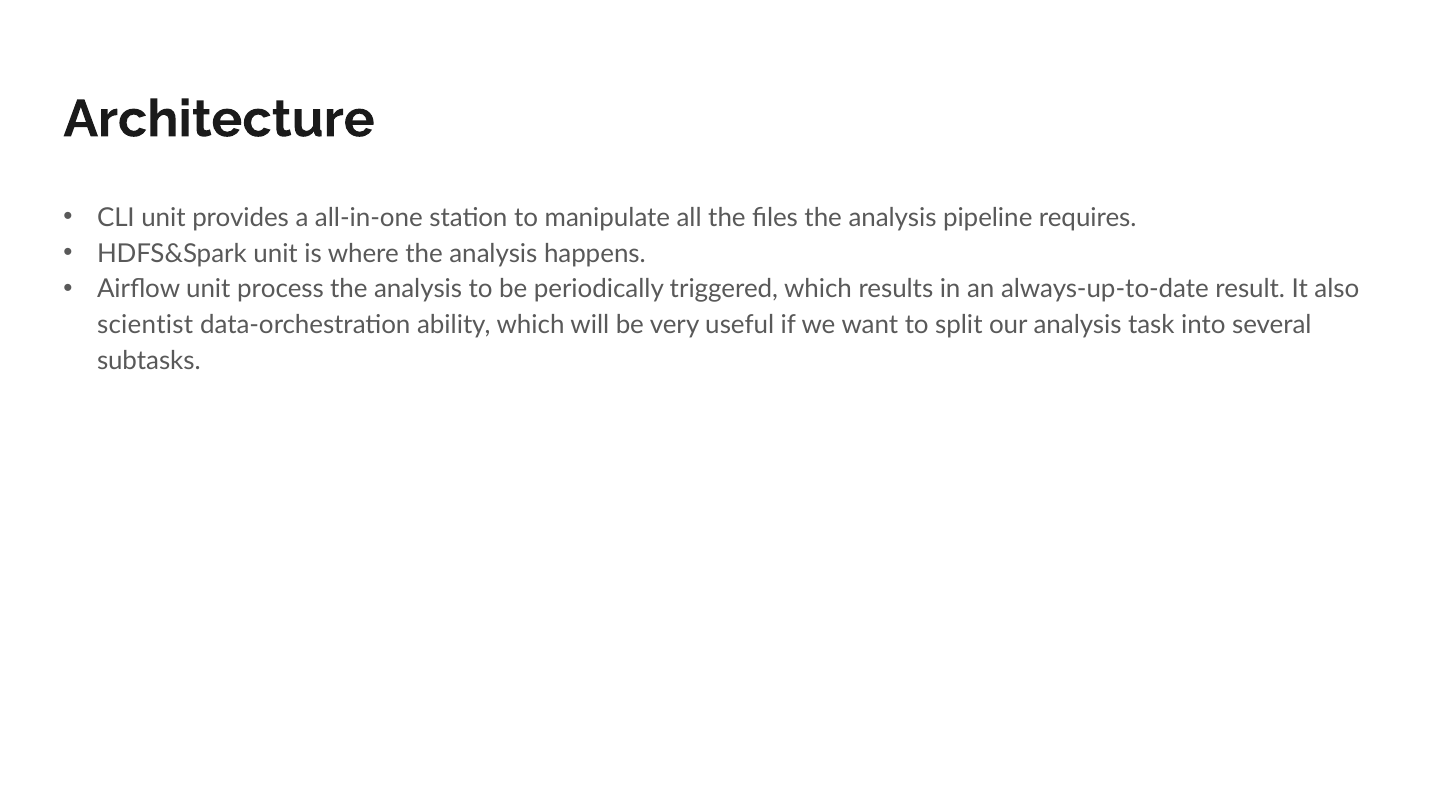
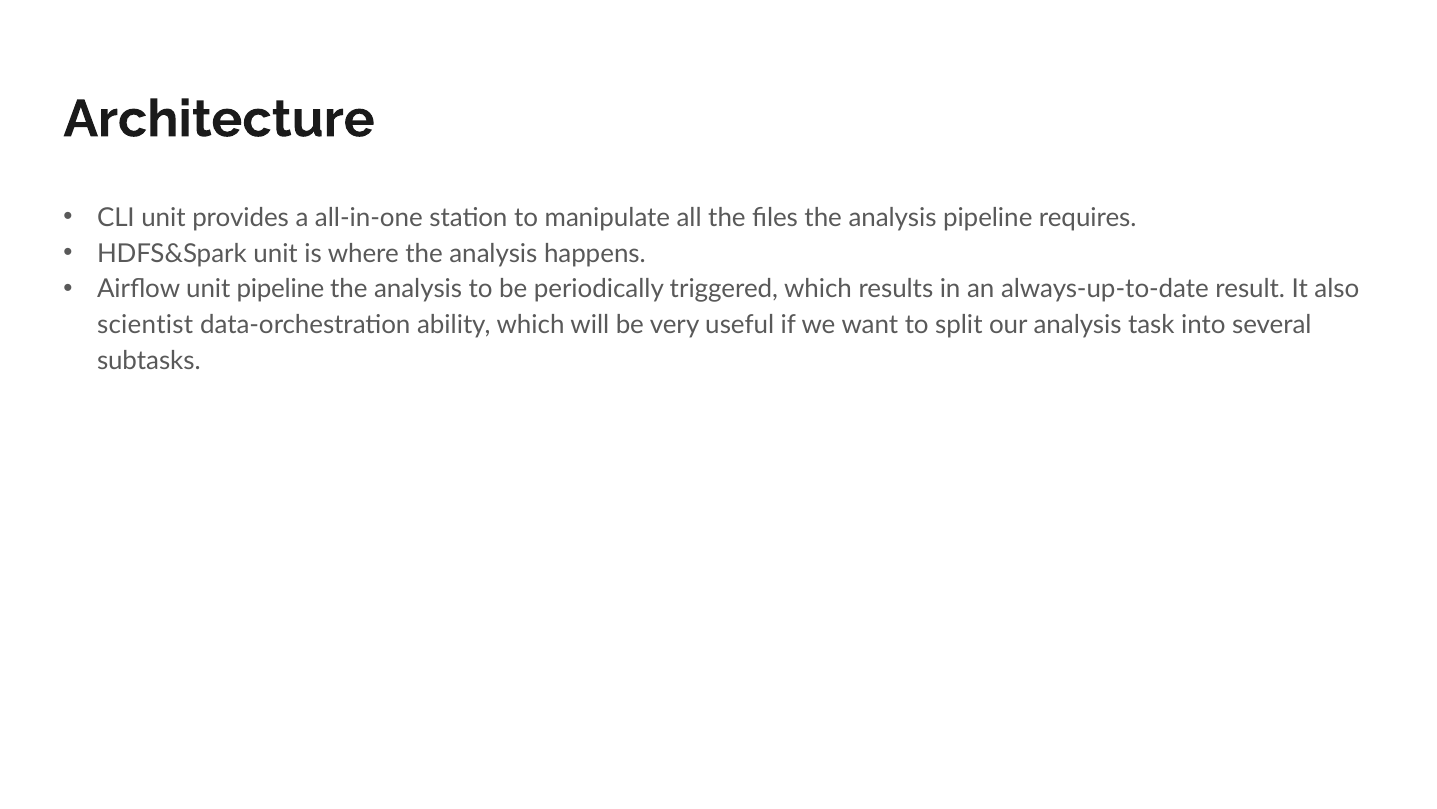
unit process: process -> pipeline (281, 289)
